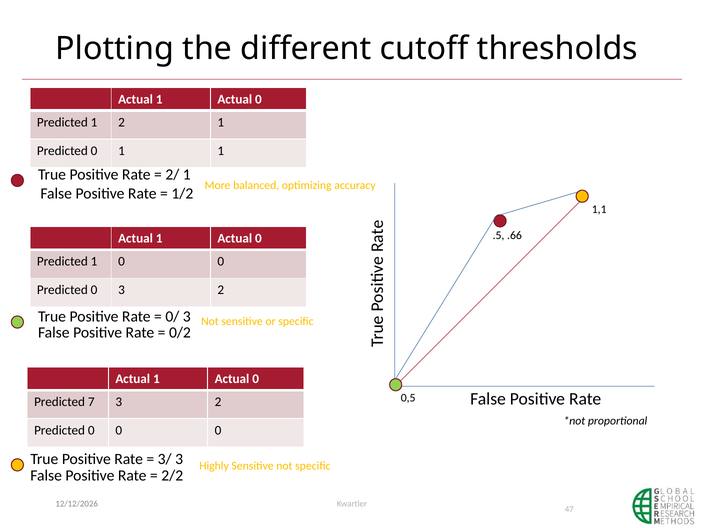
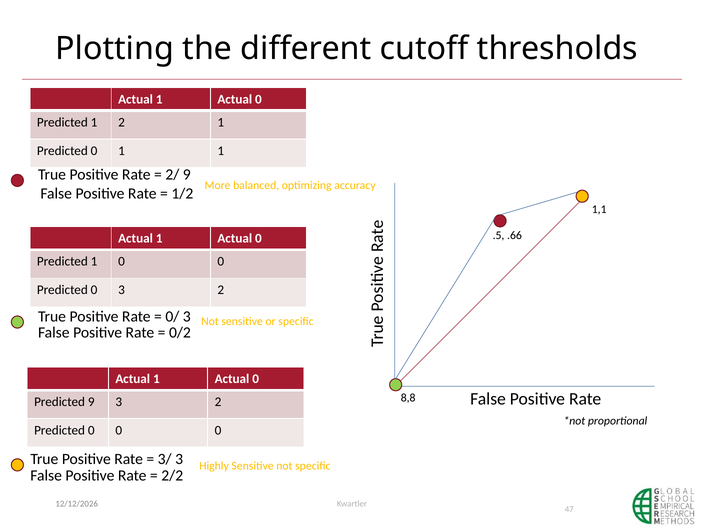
2/ 1: 1 -> 9 (187, 175)
0,5: 0,5 -> 8,8 (408, 398)
Predicted 7: 7 -> 9 (91, 402)
